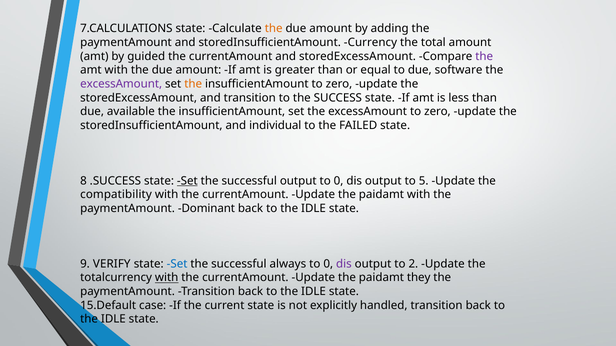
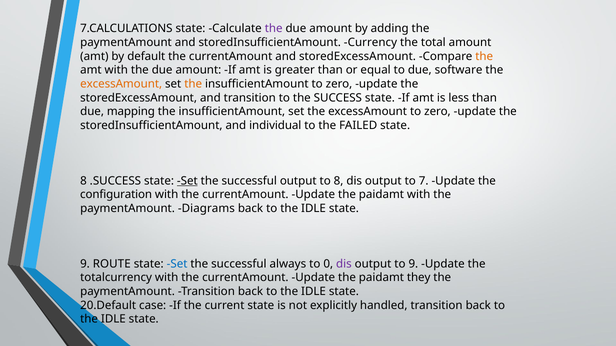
the colour: orange -> purple (274, 29)
guided: guided -> default (146, 56)
the colour: purple -> orange (484, 56)
excessAmount colour: purple -> orange (121, 84)
available: available -> mapping (131, 112)
output to 0: 0 -> 8 (339, 181)
5: 5 -> 7 (424, 181)
compatibility: compatibility -> configuration (116, 195)
Dominant: Dominant -> Diagrams (206, 209)
VERIFY: VERIFY -> ROUTE (112, 264)
to 2: 2 -> 9 (413, 264)
with underline: present -> none (167, 278)
15.Default: 15.Default -> 20.Default (108, 306)
